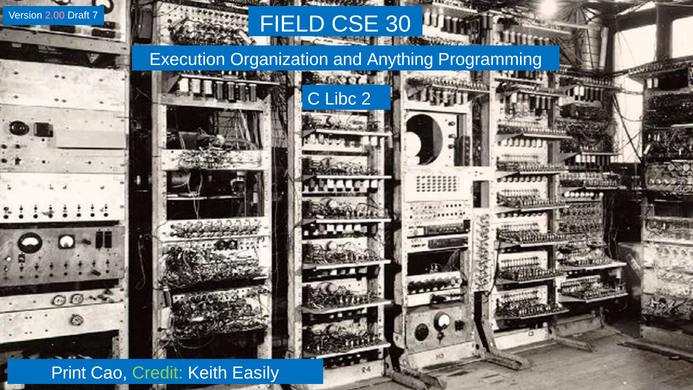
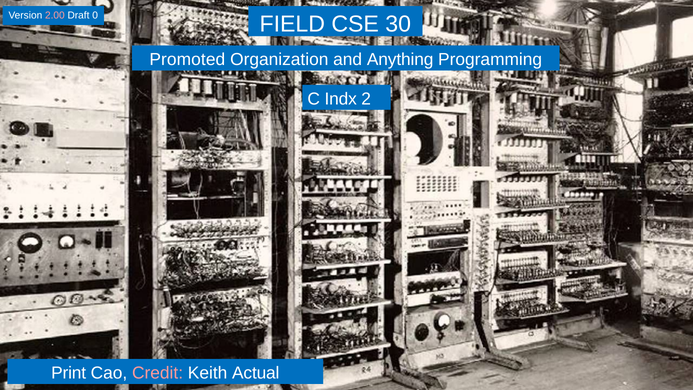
7: 7 -> 0 (95, 15)
Execution: Execution -> Promoted (187, 60)
Libc: Libc -> Indx (341, 99)
Credit colour: light green -> pink (158, 373)
Easily: Easily -> Actual (256, 373)
